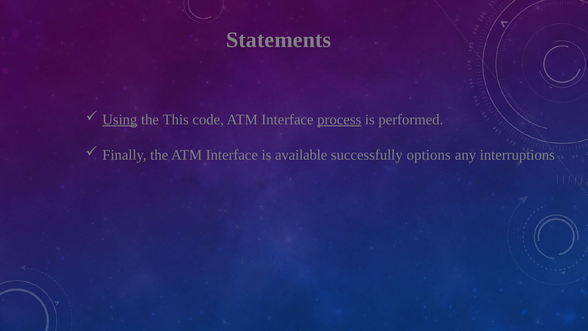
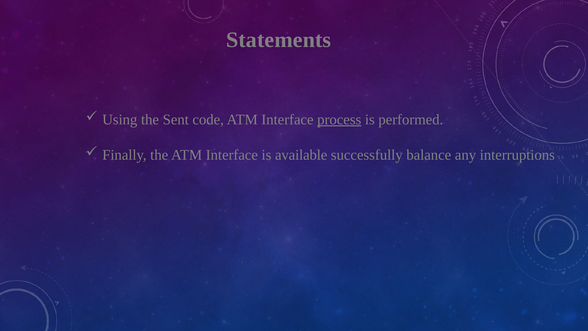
Using underline: present -> none (120, 119)
This: This -> Sent (176, 119)
options: options -> balance (429, 155)
